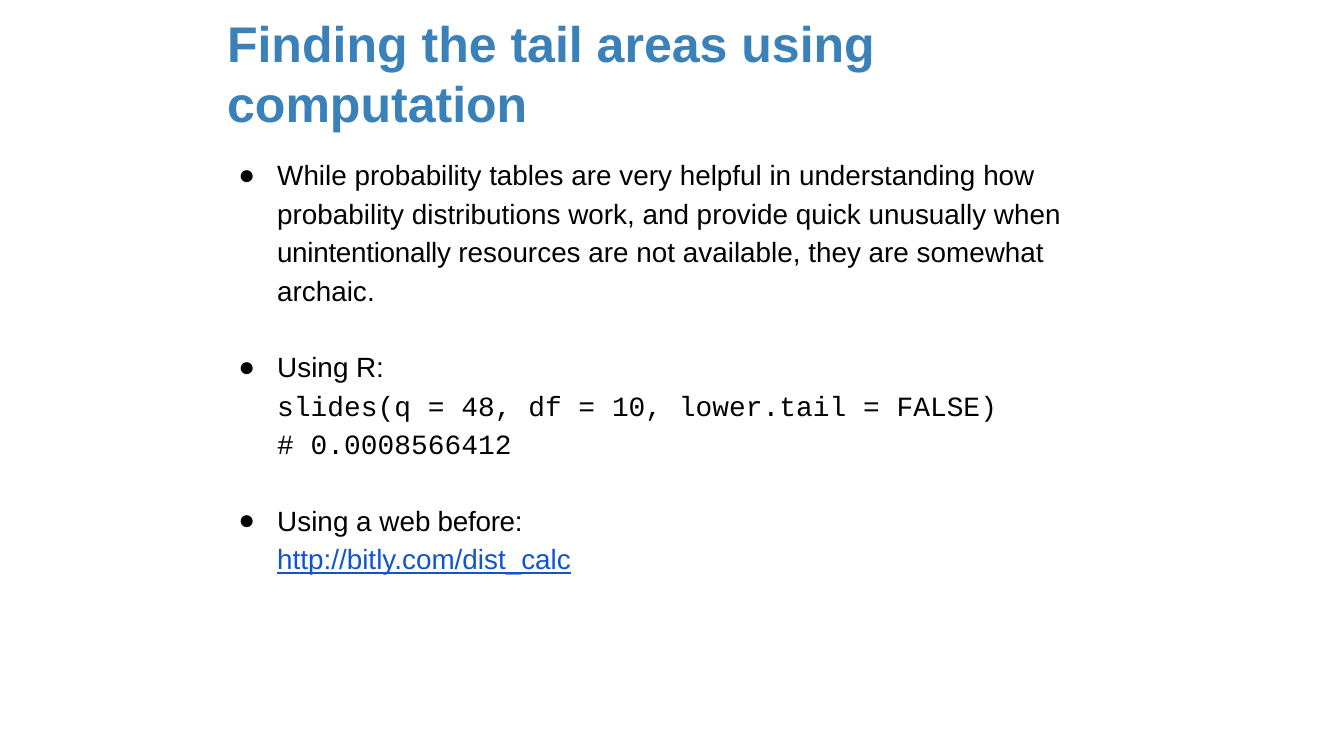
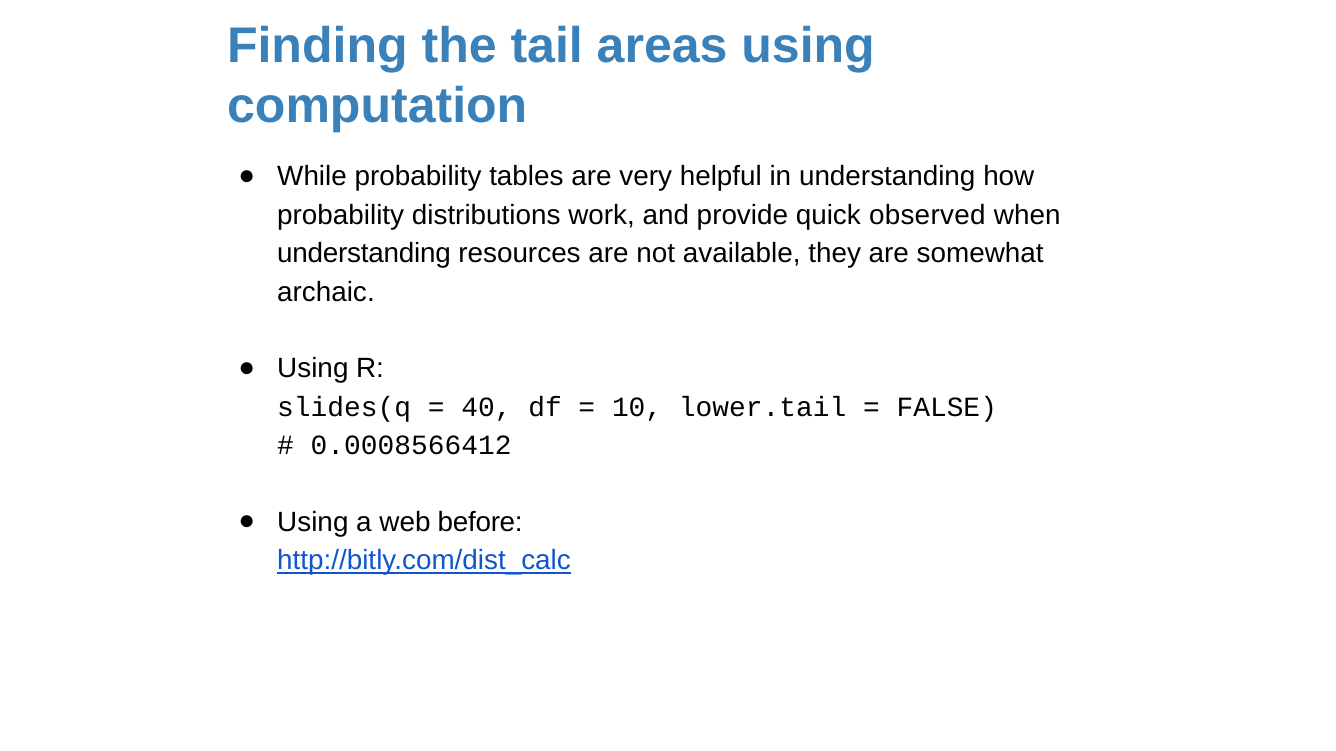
unusually: unusually -> observed (927, 215)
unintentionally: unintentionally -> understanding (364, 254)
48: 48 -> 40 (486, 407)
